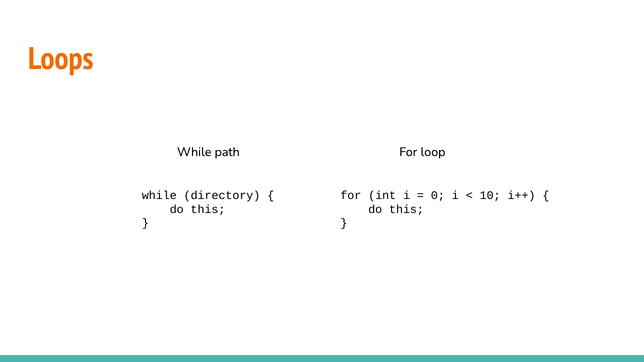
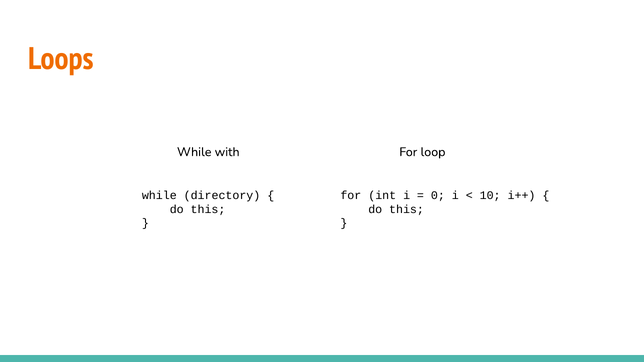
path: path -> with (227, 152)
